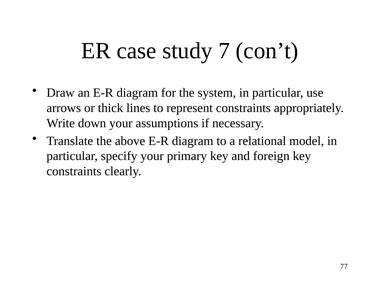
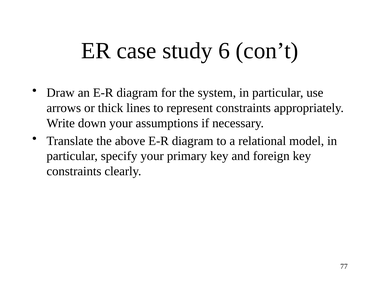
7: 7 -> 6 (224, 51)
